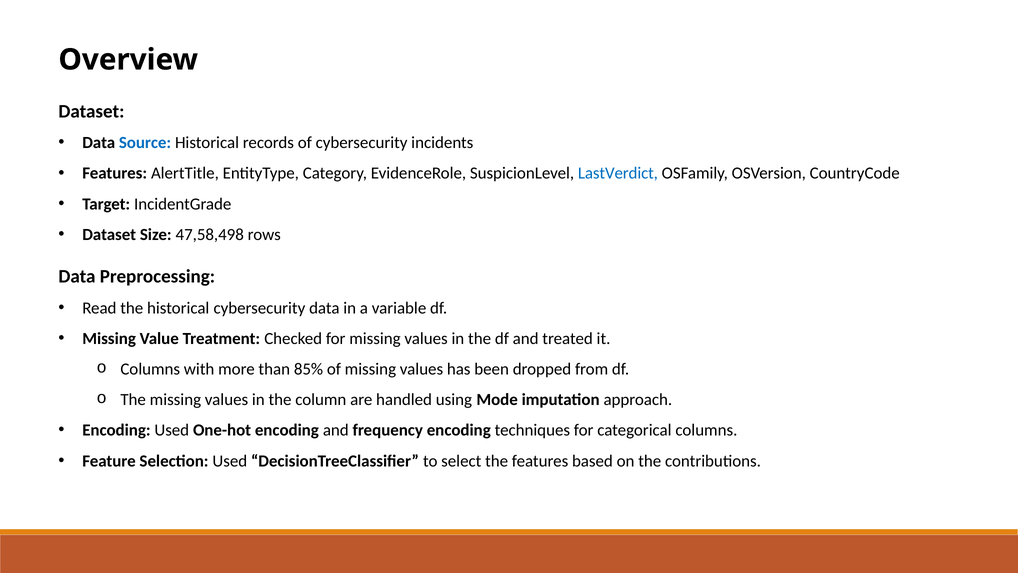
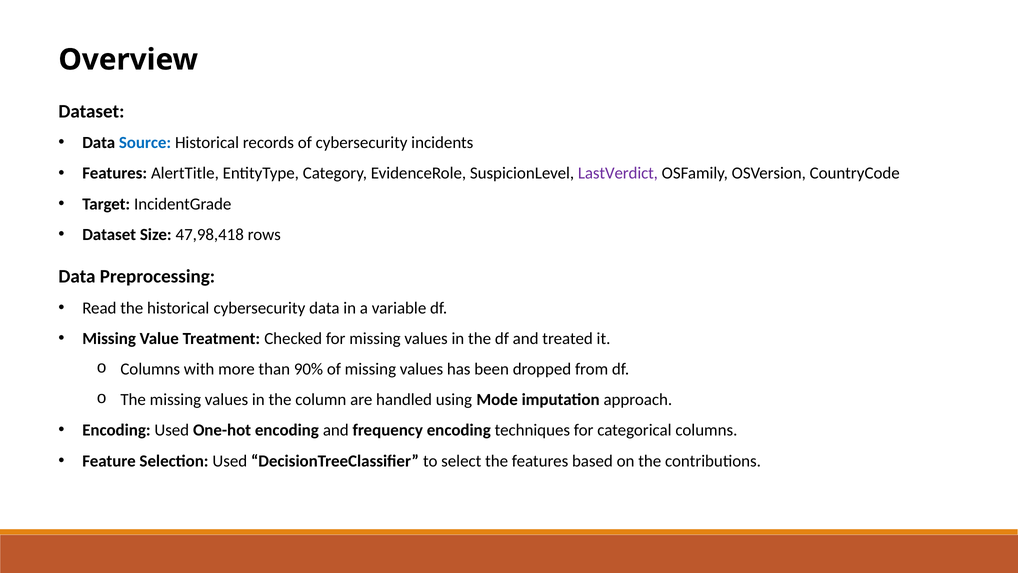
LastVerdict colour: blue -> purple (618, 173)
47,58,498: 47,58,498 -> 47,98,418 (210, 234)
85%: 85% -> 90% (308, 369)
